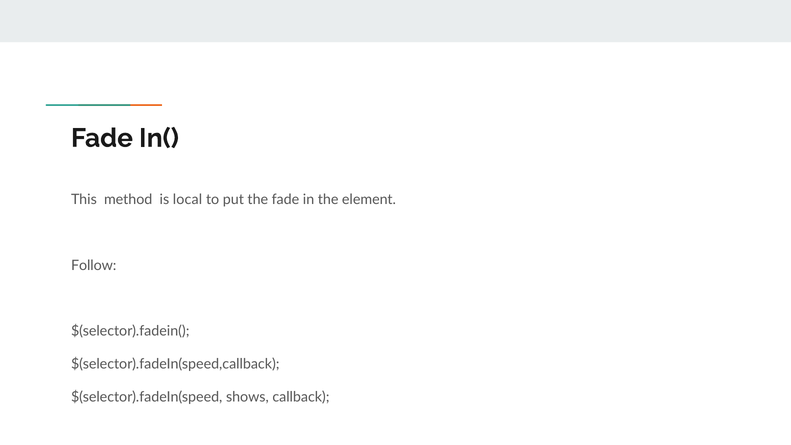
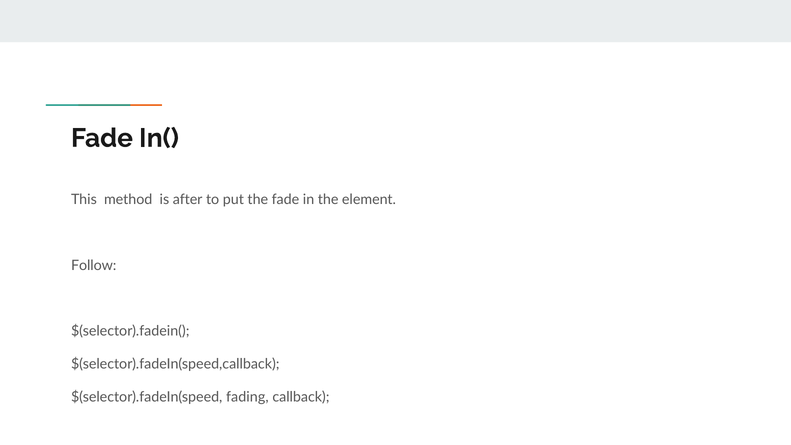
local: local -> after (188, 200)
shows: shows -> fading (247, 397)
